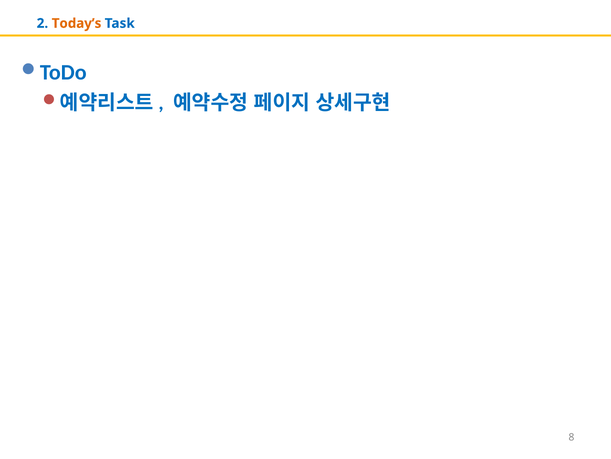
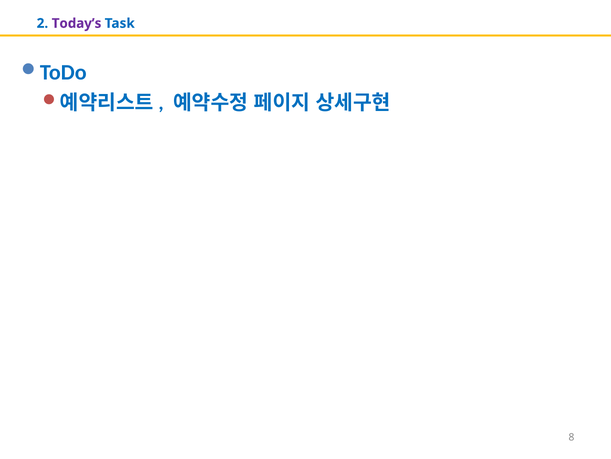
Today’s colour: orange -> purple (77, 23)
